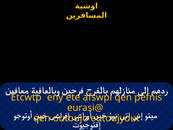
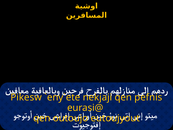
Etcwtp: Etcwtp -> Pikesw (26, 97)
afswpi: afswpi -> nekjaji (97, 97)
